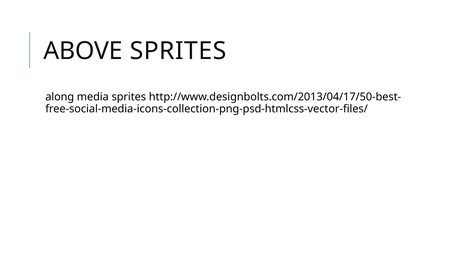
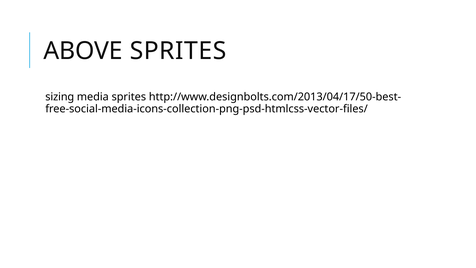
along: along -> sizing (60, 97)
